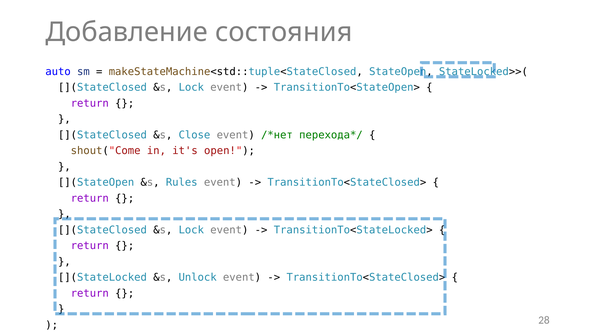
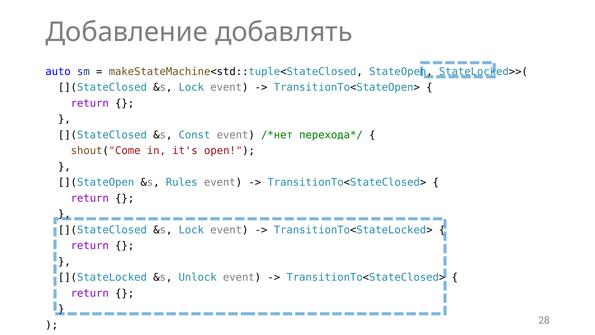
состояния: состояния -> добавлять (284, 32)
Close: Close -> Const (194, 135)
